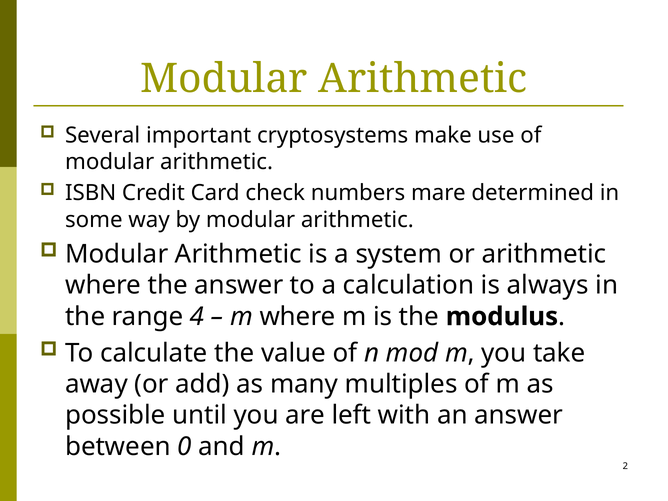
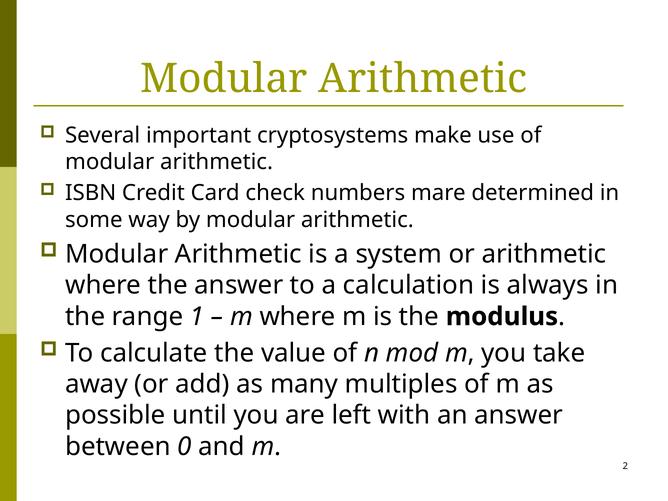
4: 4 -> 1 (197, 317)
